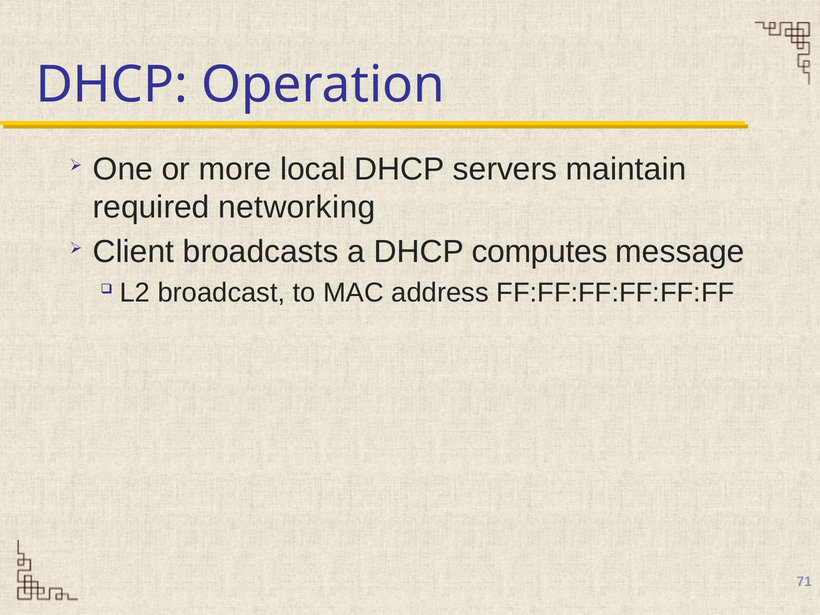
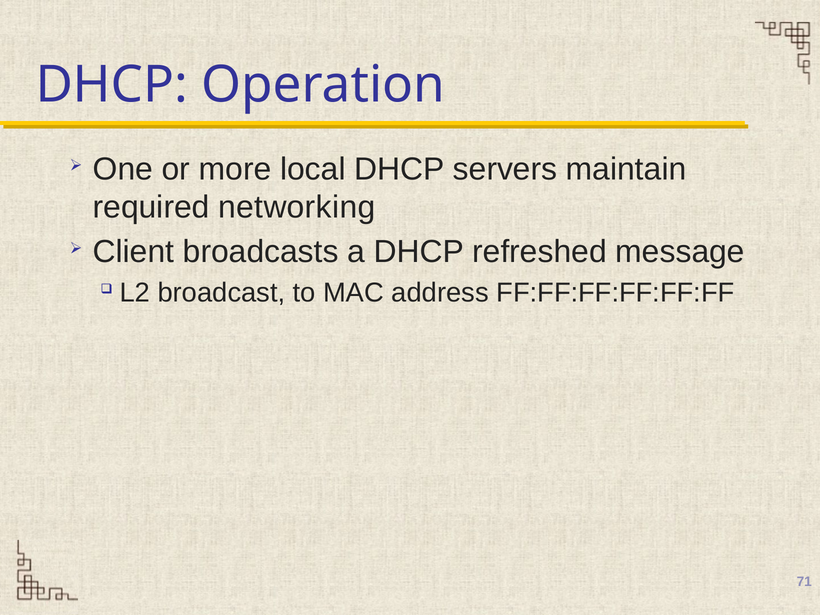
computes: computes -> refreshed (540, 252)
